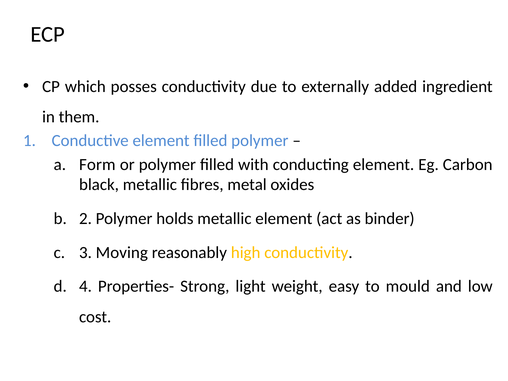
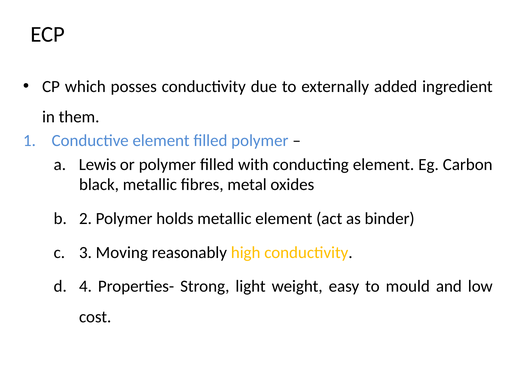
Form: Form -> Lewis (97, 164)
